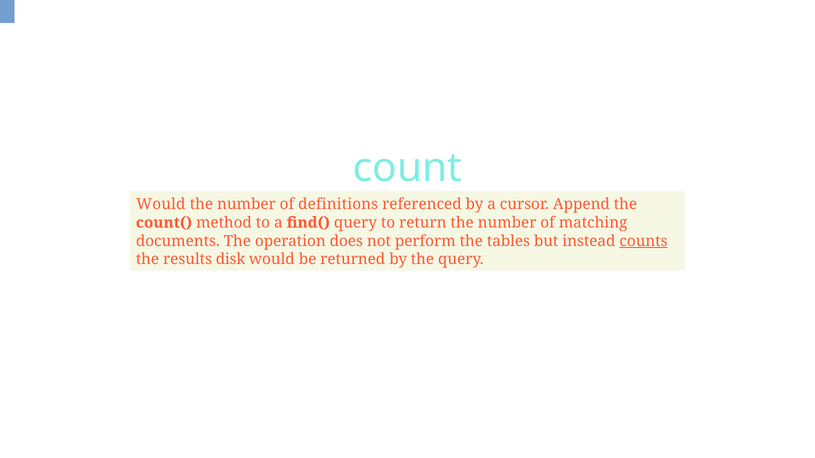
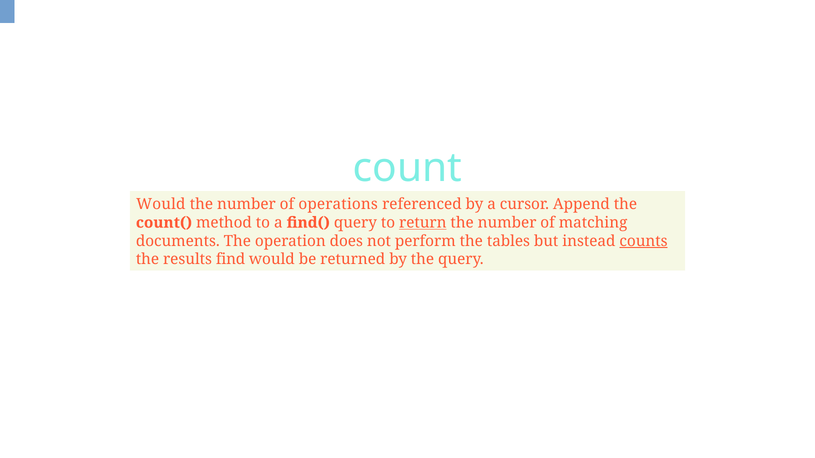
definitions: definitions -> operations (338, 205)
return underline: none -> present (423, 223)
disk: disk -> find (231, 260)
